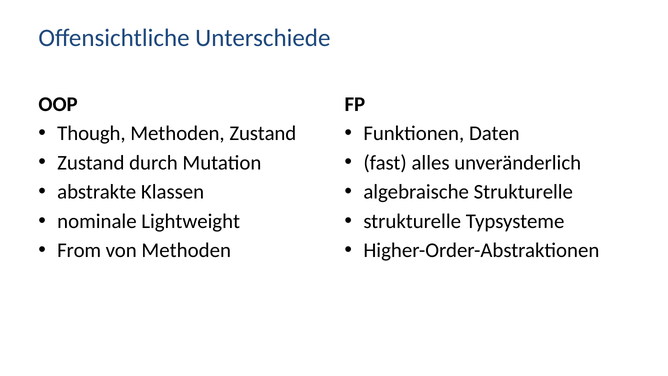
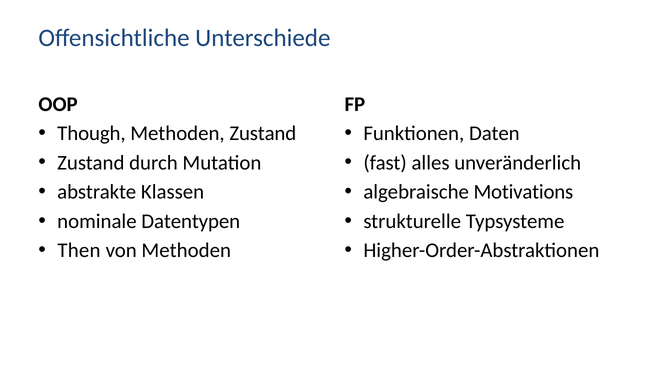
algebraische Strukturelle: Strukturelle -> Motivations (523, 192)
Lightweight: Lightweight -> Datentypen (191, 221)
From: From -> Then (79, 250)
